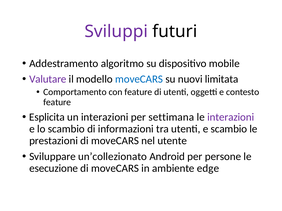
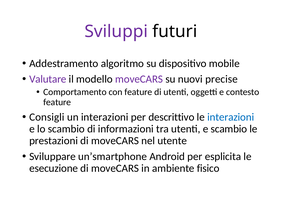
moveCARS colour: blue -> purple (139, 79)
limitata: limitata -> precise (222, 79)
Esplicita: Esplicita -> Consigli (47, 117)
settimana: settimana -> descrittivo (171, 117)
interazioni colour: purple -> blue (231, 117)
un’collezionato: un’collezionato -> un’smartphone (113, 157)
persone: persone -> esplicita (223, 157)
edge: edge -> fisico (208, 169)
